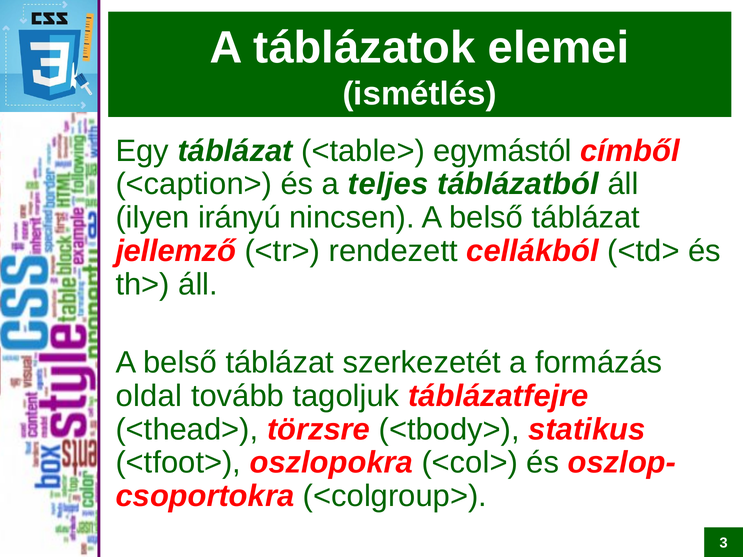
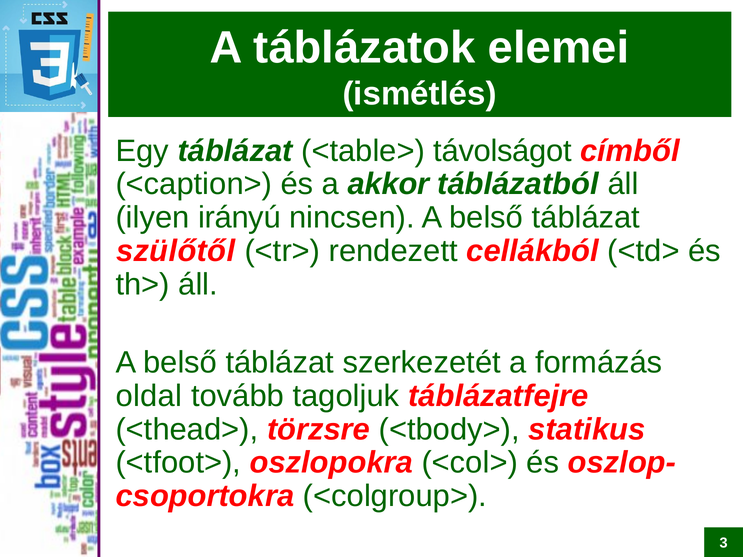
egymástól: egymástól -> távolságot (503, 151)
teljes: teljes -> akkor (388, 184)
jellemző: jellemző -> szülőtől (176, 251)
